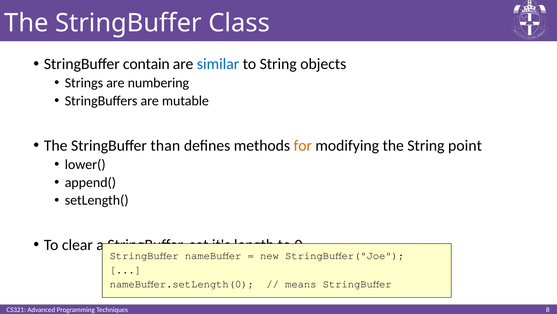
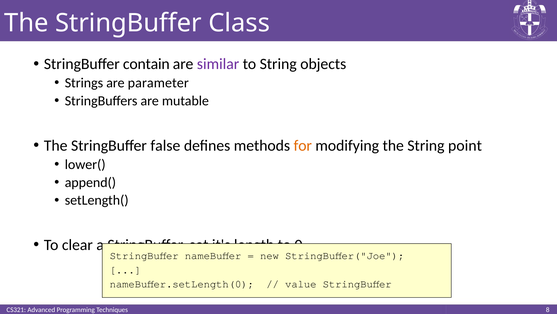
similar colour: blue -> purple (218, 64)
numbering: numbering -> parameter (158, 83)
than: than -> false (165, 145)
means: means -> value (301, 283)
